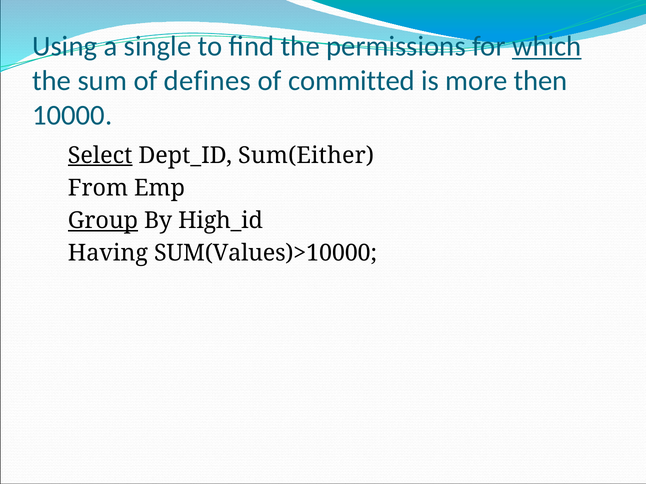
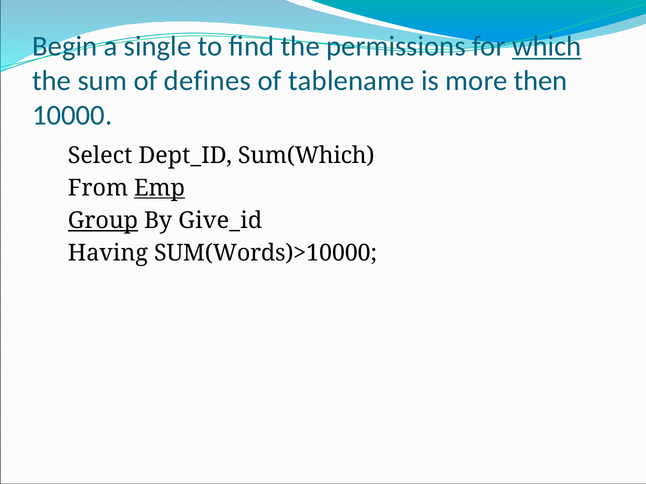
Using: Using -> Begin (65, 46)
committed: committed -> tablename (351, 81)
Select underline: present -> none (100, 156)
Sum(Either: Sum(Either -> Sum(Which (306, 156)
Emp underline: none -> present (160, 188)
High_id: High_id -> Give_id (220, 221)
SUM(Values)>10000: SUM(Values)>10000 -> SUM(Words)>10000 (266, 253)
